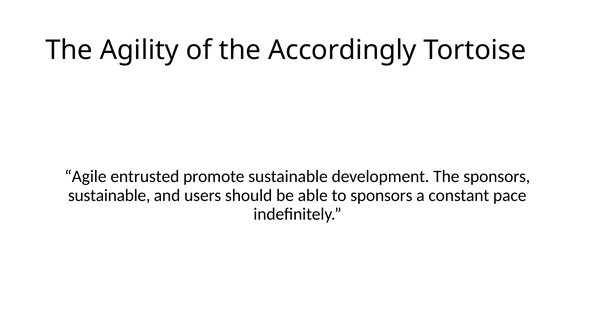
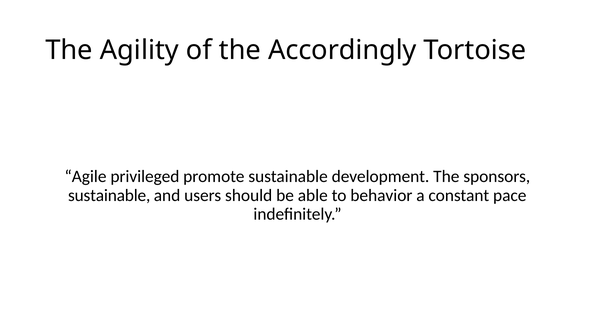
entrusted: entrusted -> privileged (145, 176)
to sponsors: sponsors -> behavior (381, 195)
